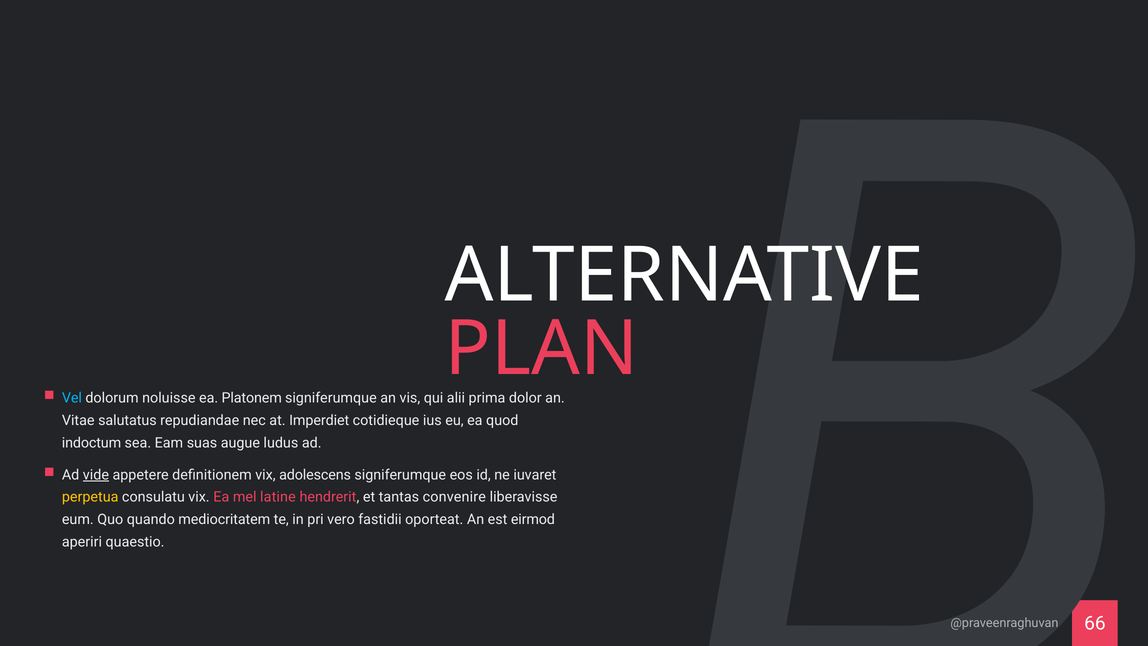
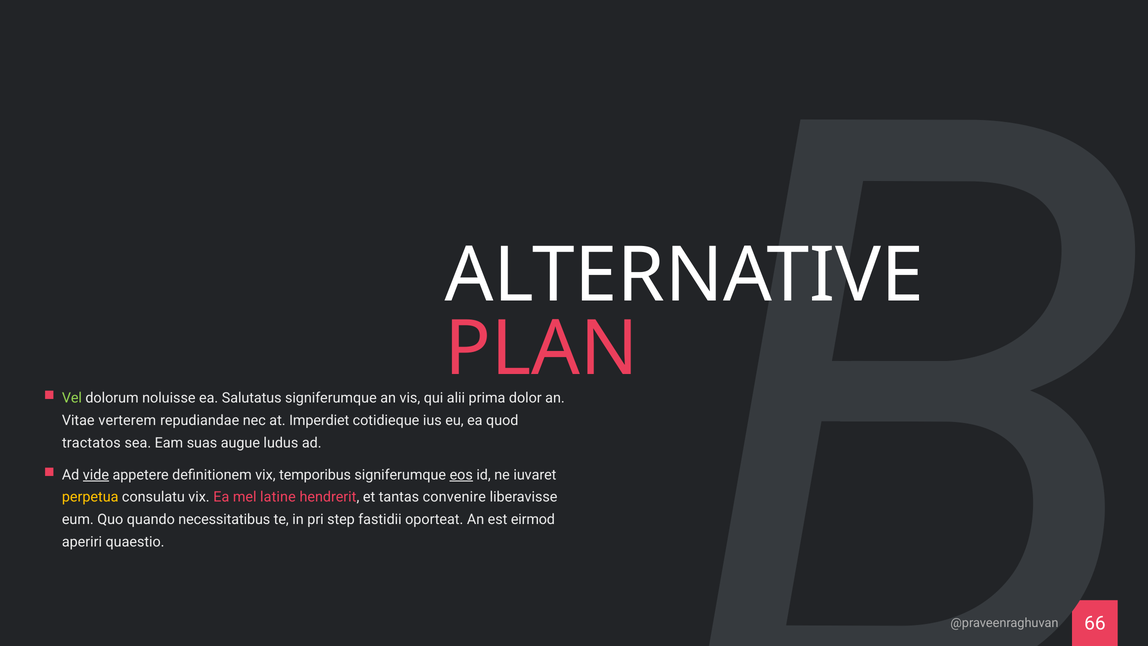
Vel colour: light blue -> light green (72, 398)
Platonem: Platonem -> Salutatus (252, 398)
salutatus: salutatus -> verterem (127, 420)
indoctum: indoctum -> tractatos (91, 443)
adolescens: adolescens -> temporibus (315, 475)
eos underline: none -> present (461, 475)
mediocritatem: mediocritatem -> necessitatibus (224, 519)
vero: vero -> step (341, 519)
